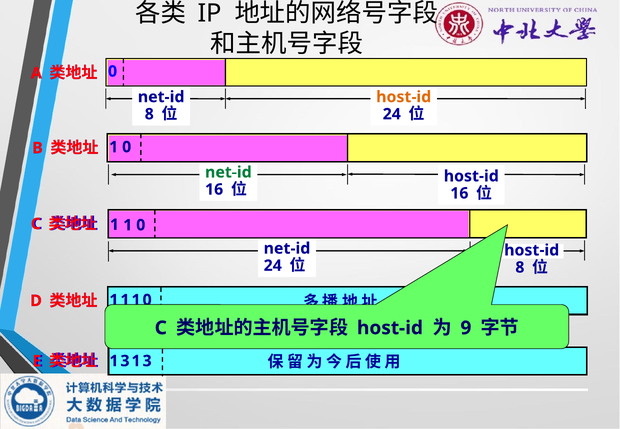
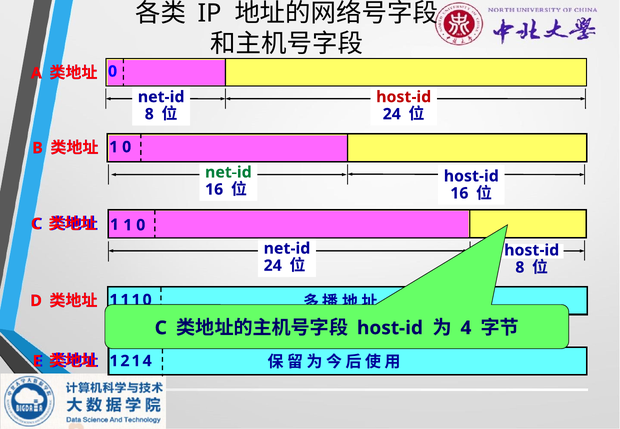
host-id colour: orange -> red (404, 97)
9: 9 -> 4 (466, 328)
3: 3 -> 2 (125, 361)
3: 3 -> 4 (147, 361)
